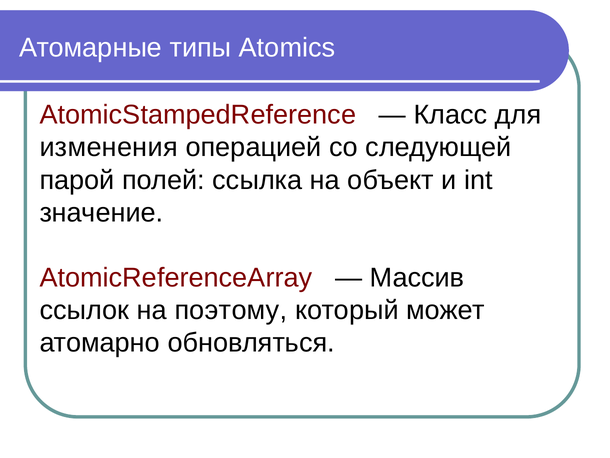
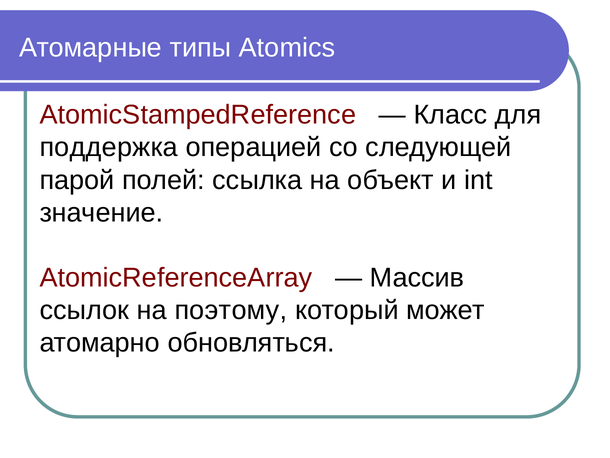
изменения: изменения -> поддержка (109, 147)
